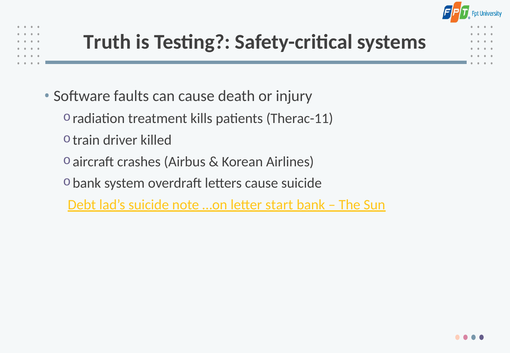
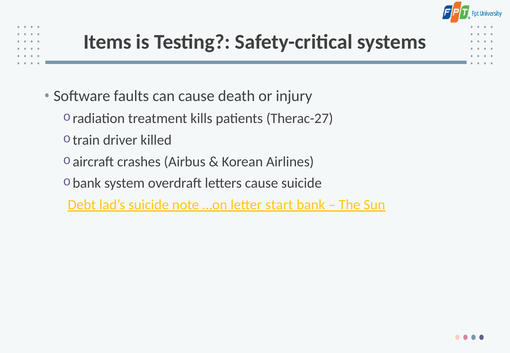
Truth: Truth -> Items (107, 42)
Therac-11: Therac-11 -> Therac-27 (300, 118)
